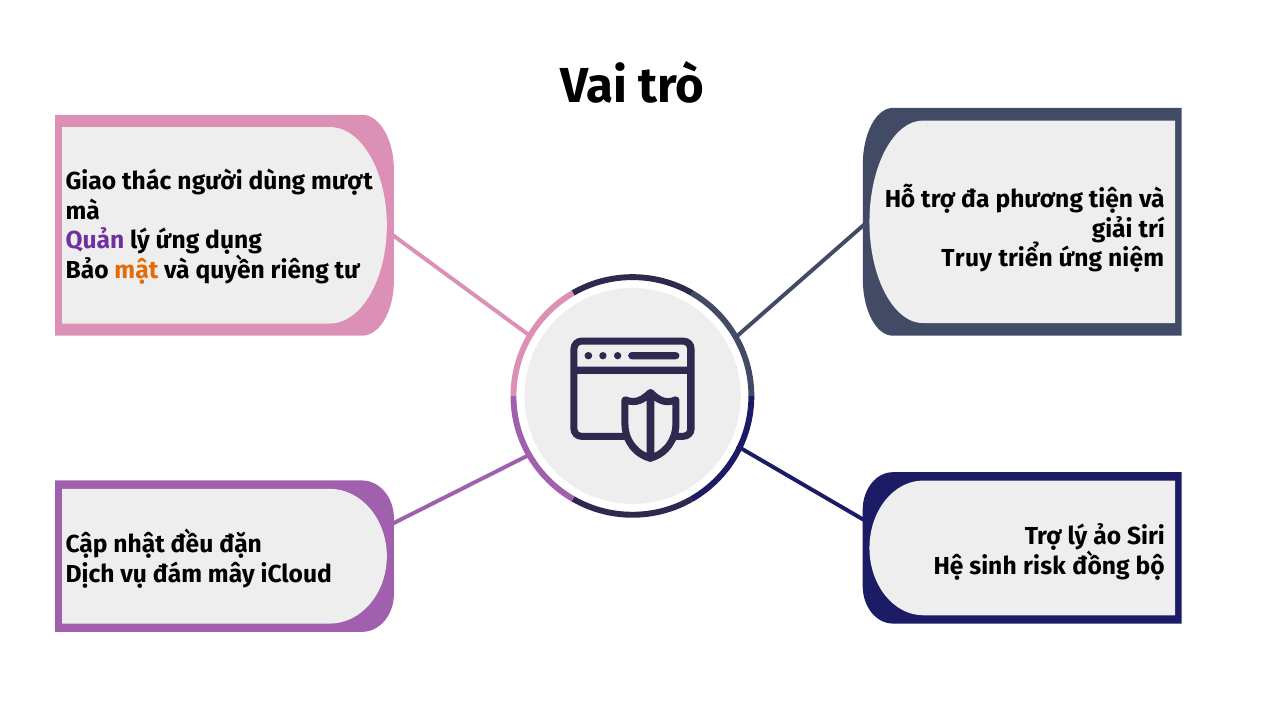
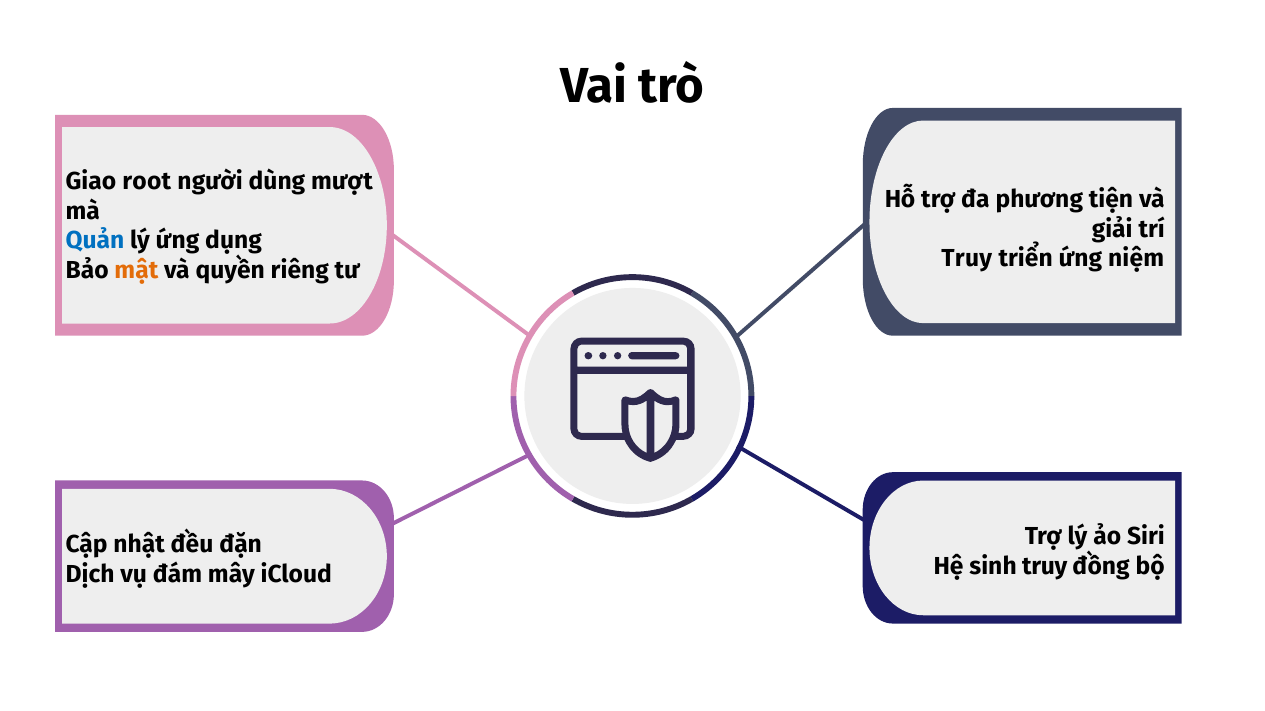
thác: thác -> root (147, 182)
Quản colour: purple -> blue (95, 241)
sinh risk: risk -> truy (1045, 566)
